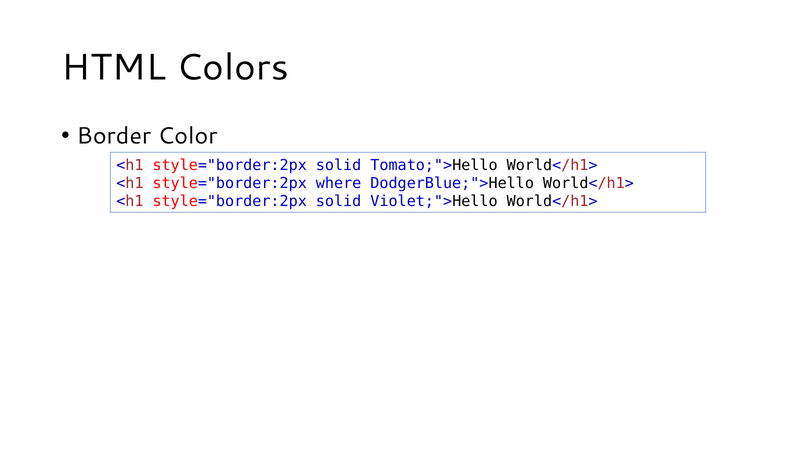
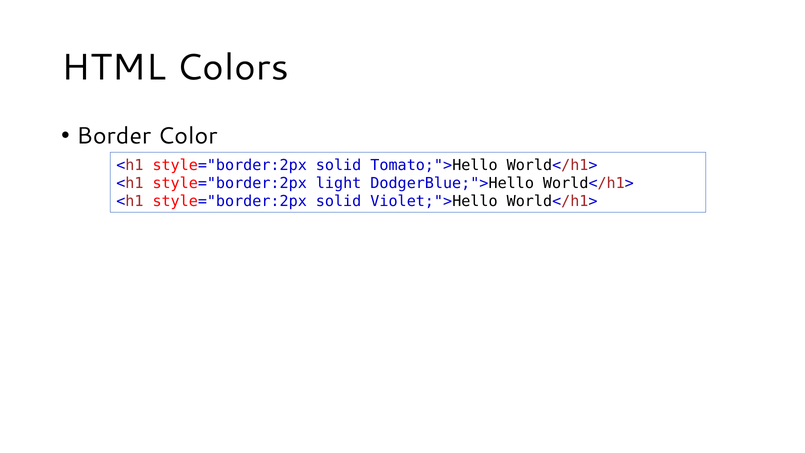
where: where -> light (339, 183)
